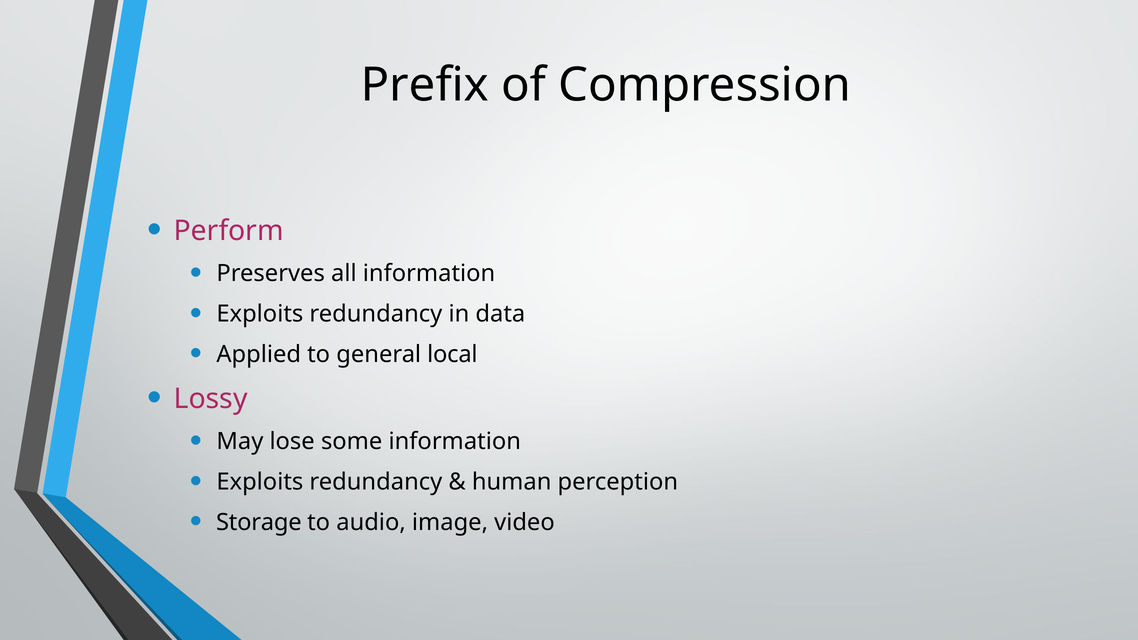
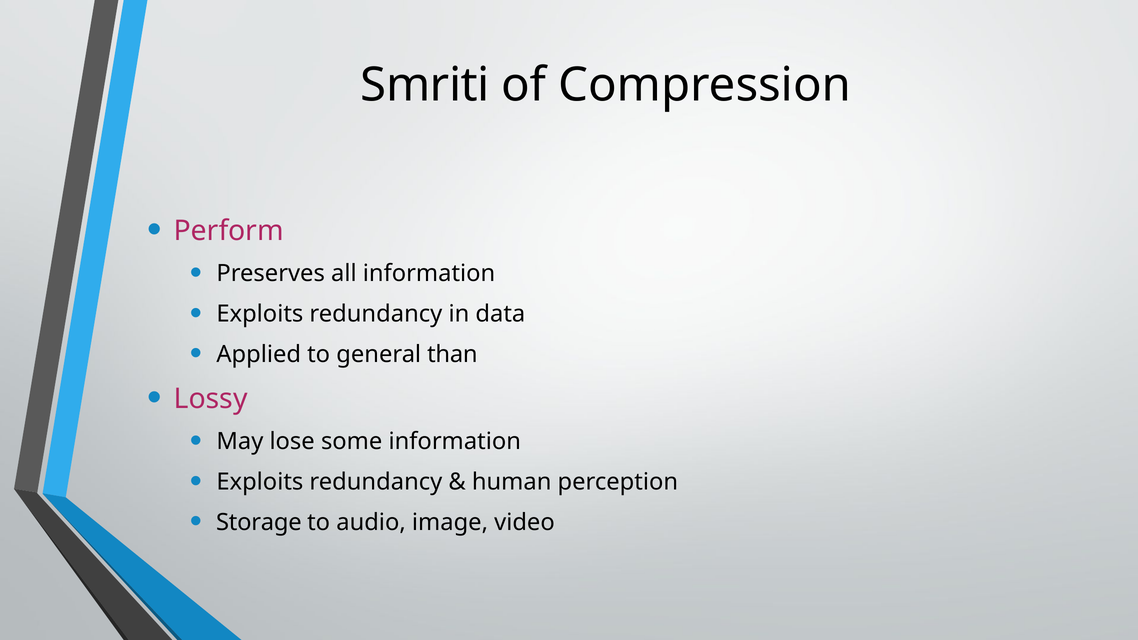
Prefix: Prefix -> Smriti (425, 85)
local: local -> than (452, 354)
